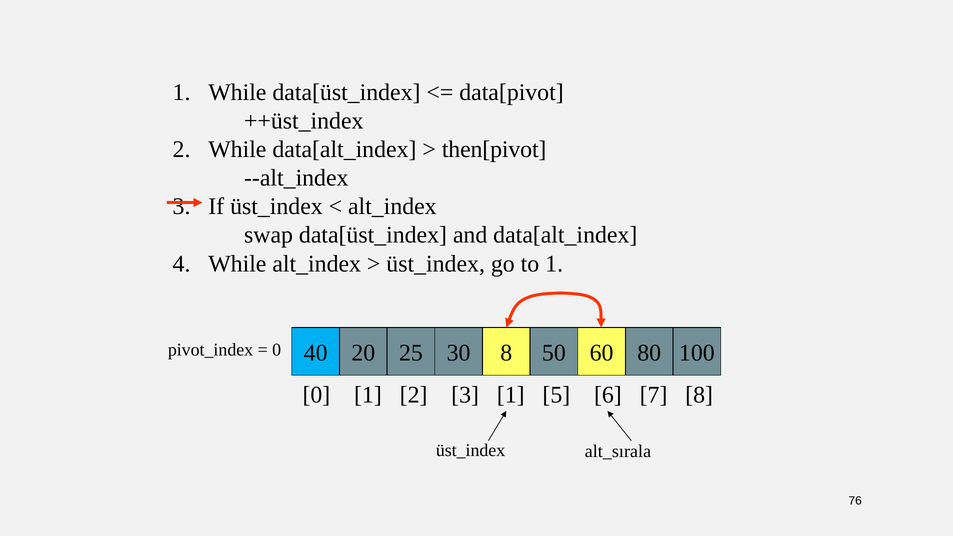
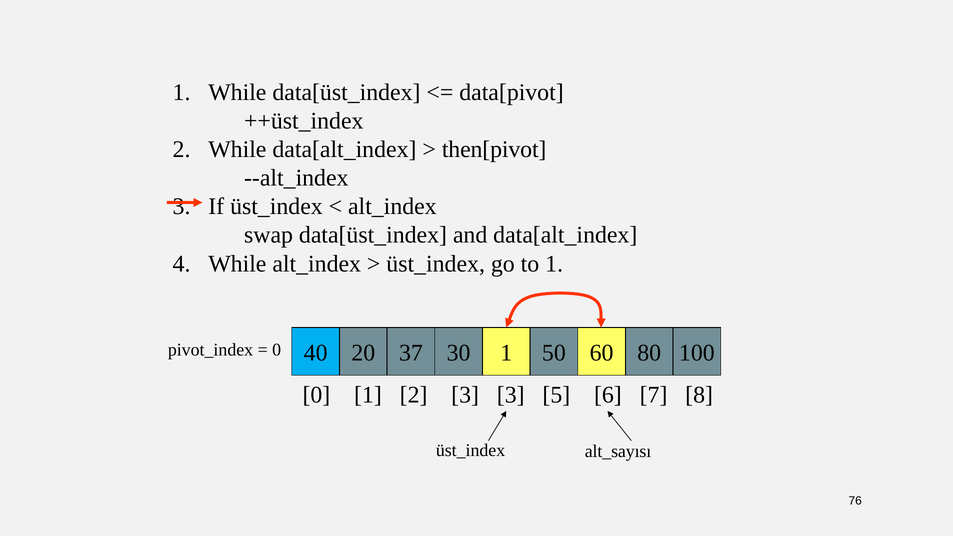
25: 25 -> 37 (411, 353)
30 8: 8 -> 1 (506, 353)
3 1: 1 -> 3 (511, 395)
alt_sırala: alt_sırala -> alt_sayısı (618, 451)
